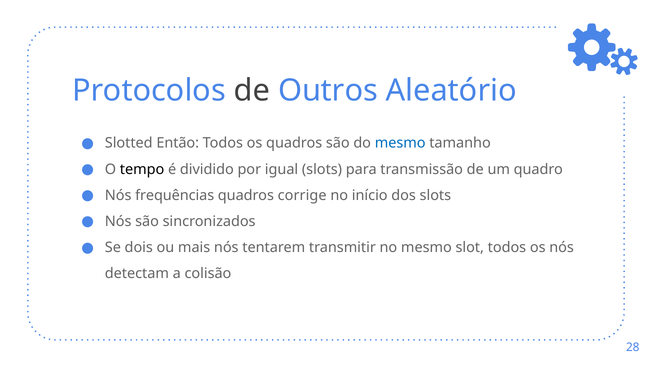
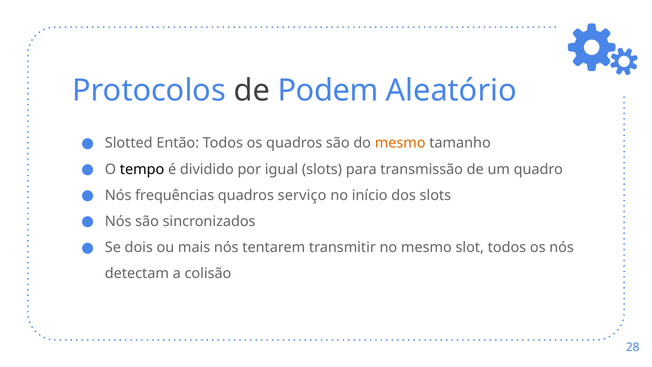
Outros: Outros -> Podem (328, 91)
mesmo colour: blue -> orange (400, 143)
corrige: corrige -> serviço (302, 195)
